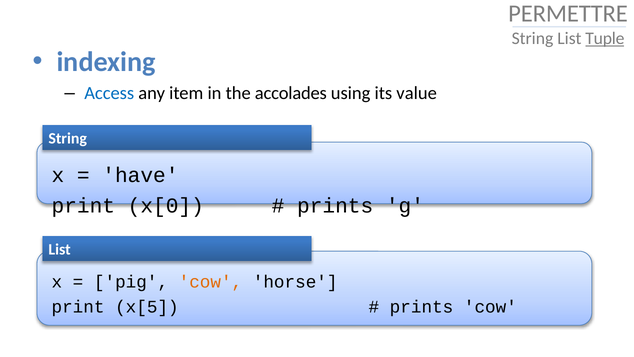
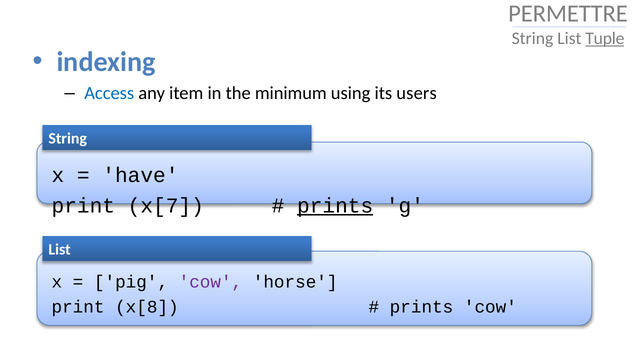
accolades: accolades -> minimum (291, 93)
value: value -> users (417, 93)
x[0: x[0 -> x[7 (166, 205)
prints underline: none -> present (335, 205)
cow colour: orange -> purple (210, 282)
x[5: x[5 -> x[8 (147, 306)
